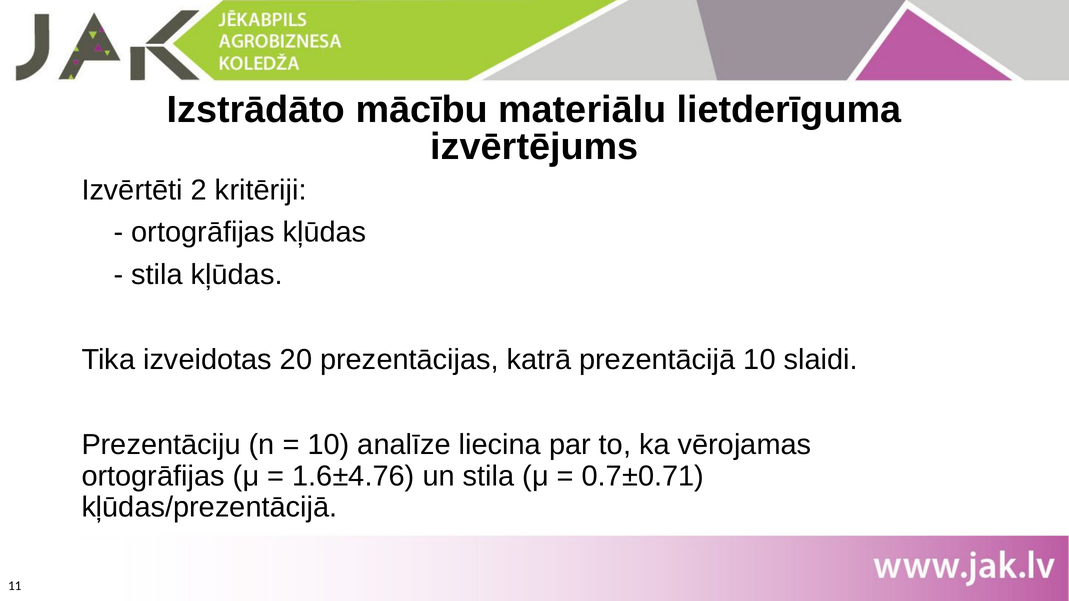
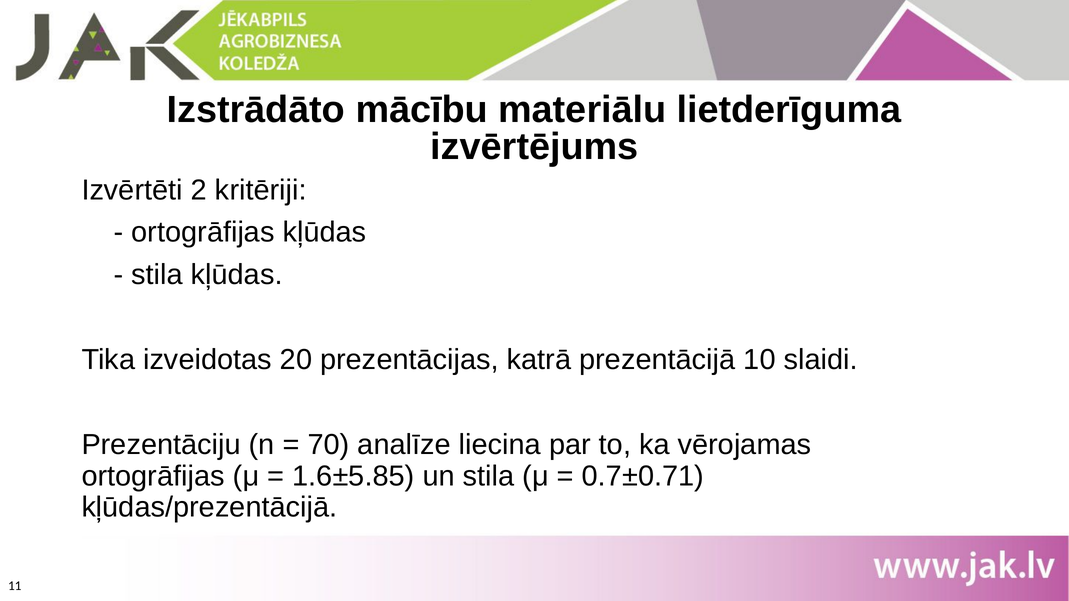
10: 10 -> 70 (328, 445)
1.6±4.76: 1.6±4.76 -> 1.6±5.85 (353, 476)
